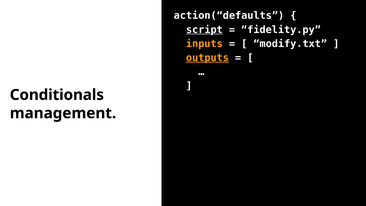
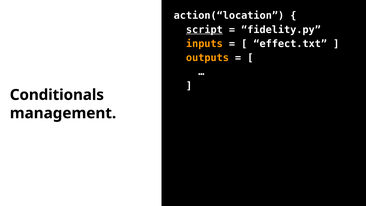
action(“defaults: action(“defaults -> action(“location (229, 16)
modify.txt: modify.txt -> effect.txt (290, 44)
outputs underline: present -> none (207, 58)
